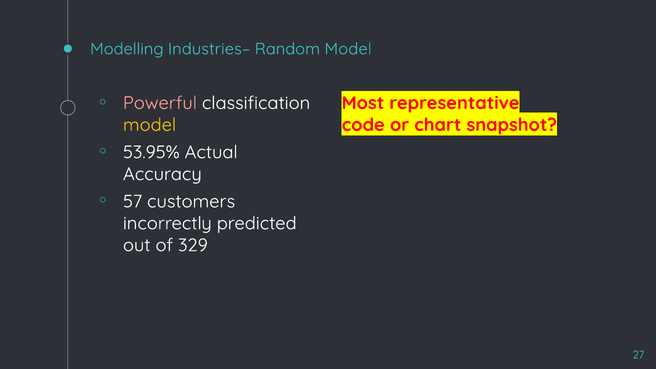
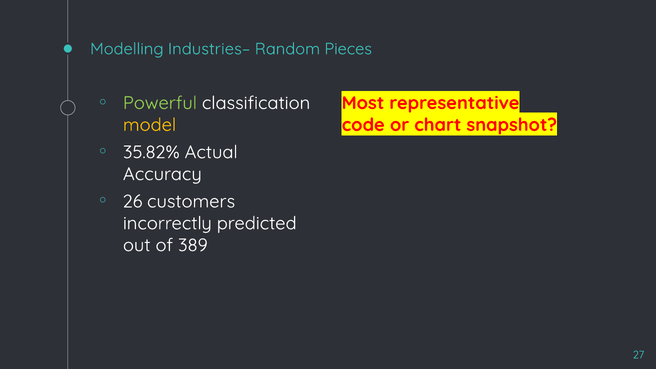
Random Model: Model -> Pieces (348, 49)
Powerful colour: pink -> light green (160, 103)
53.95%: 53.95% -> 35.82% (151, 152)
57: 57 -> 26 (133, 201)
329: 329 -> 389 (193, 245)
